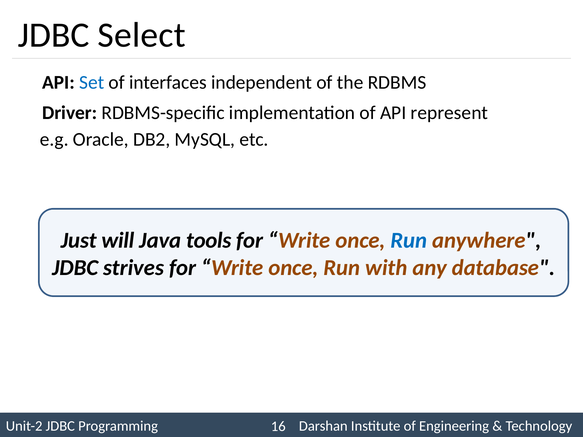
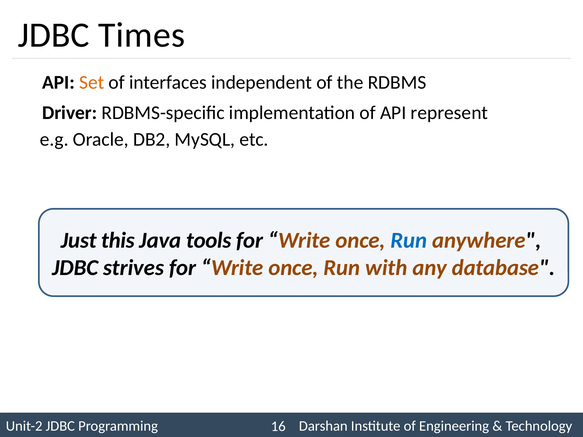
Select: Select -> Times (142, 35)
Set colour: blue -> orange (92, 82)
will: will -> this (118, 241)
